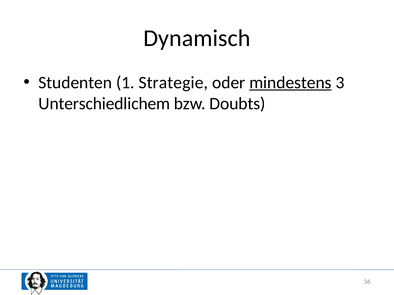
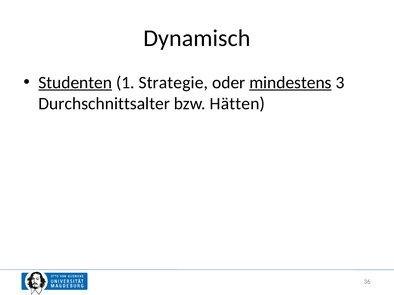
Studenten underline: none -> present (75, 83)
Unterschiedlichem: Unterschiedlichem -> Durchschnittsalter (104, 104)
Doubts: Doubts -> Hätten (237, 104)
